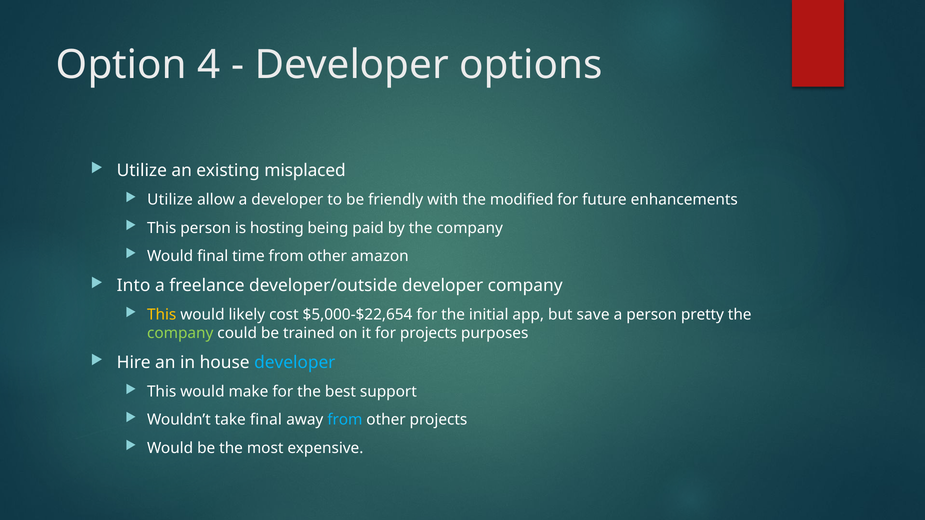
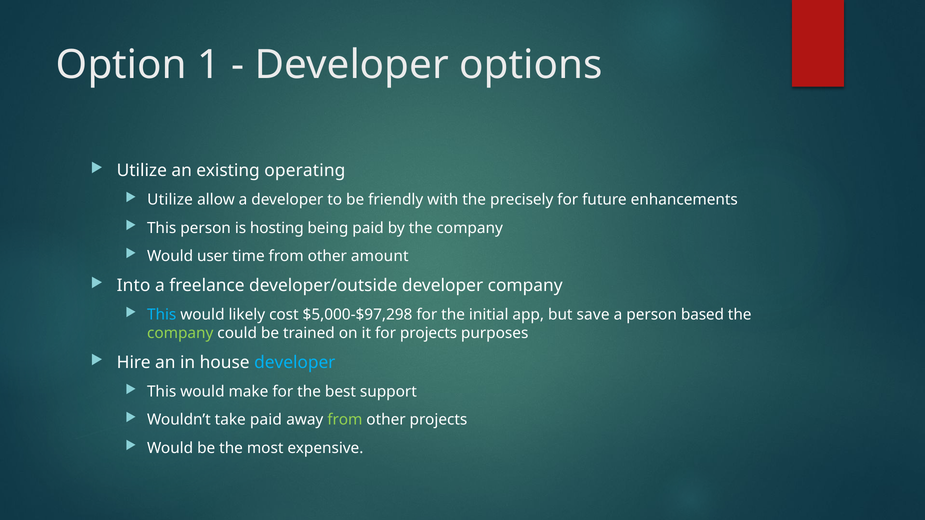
4: 4 -> 1 (209, 65)
misplaced: misplaced -> operating (305, 171)
modified: modified -> precisely (522, 200)
Would final: final -> user (213, 256)
amazon: amazon -> amount (380, 256)
This colour: yellow -> light blue (162, 315)
$5,000-$22,654: $5,000-$22,654 -> $5,000-$97,298 (358, 315)
pretty: pretty -> based (702, 315)
take final: final -> paid (266, 420)
from colour: light blue -> light green (345, 420)
